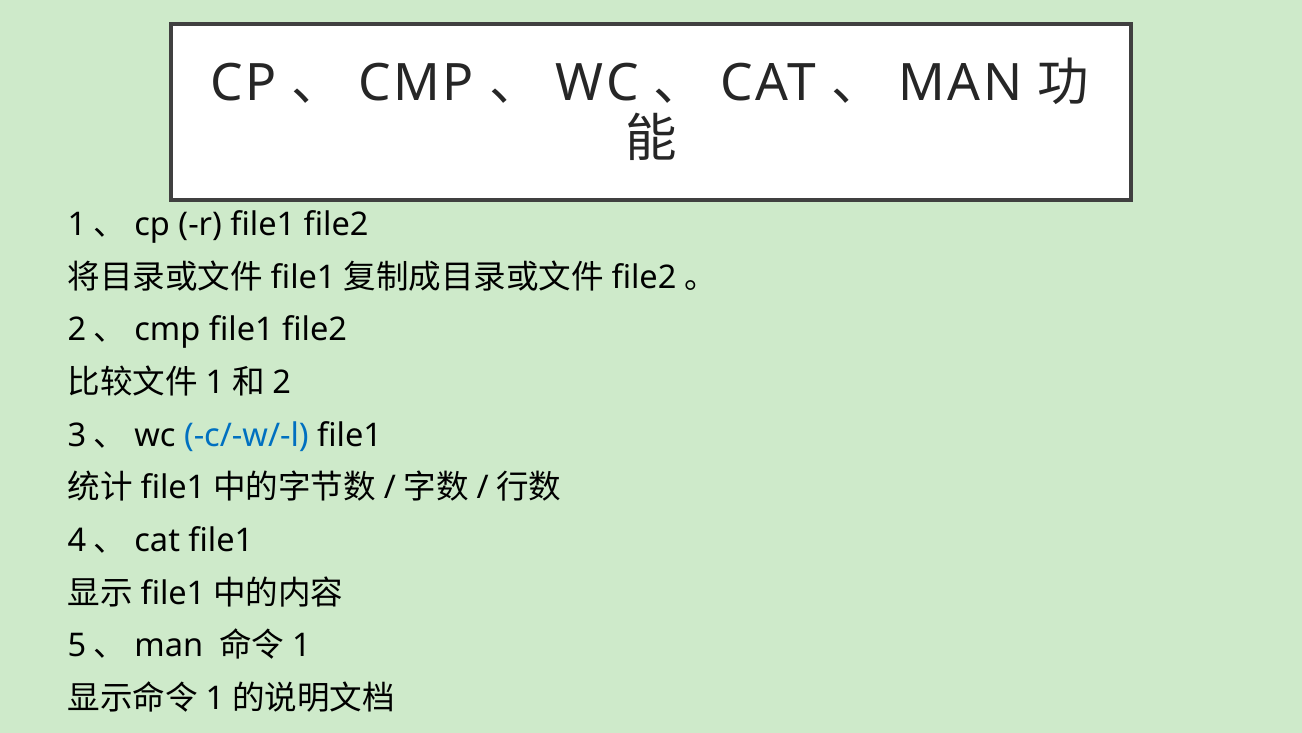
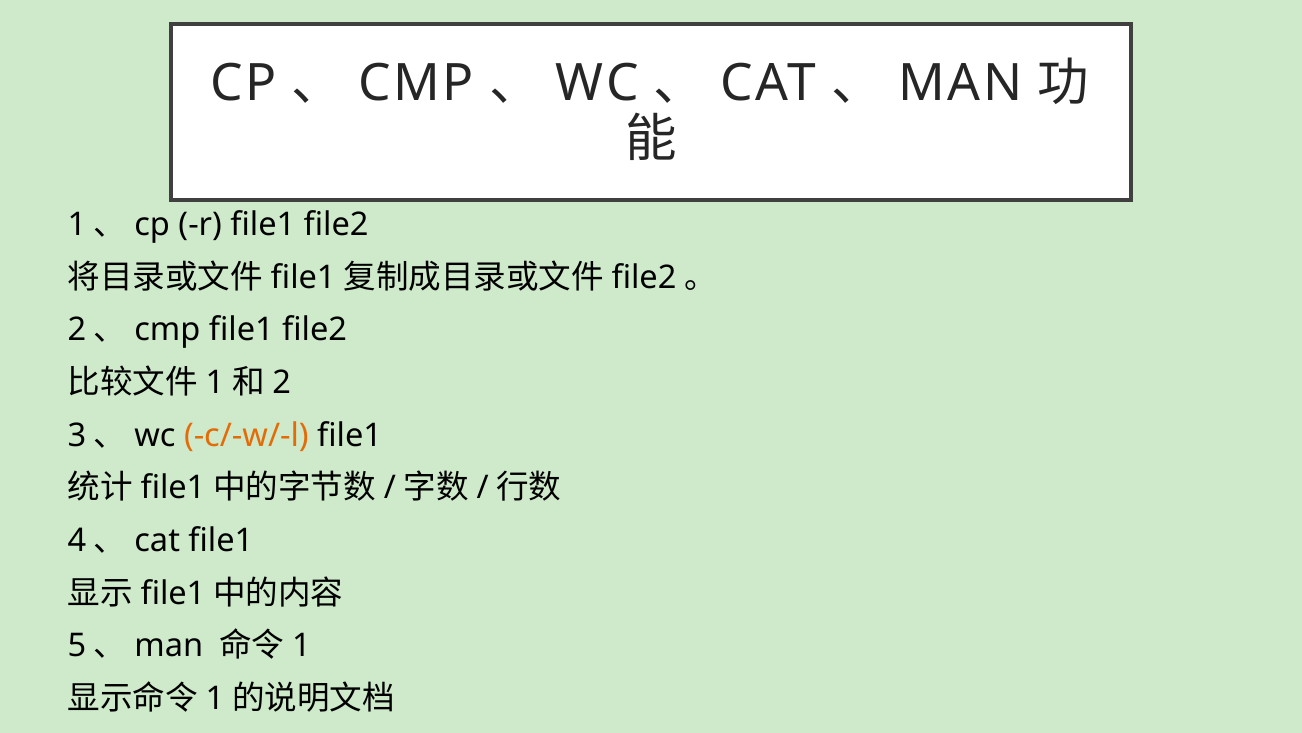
c/-w/-l colour: blue -> orange (246, 435)
